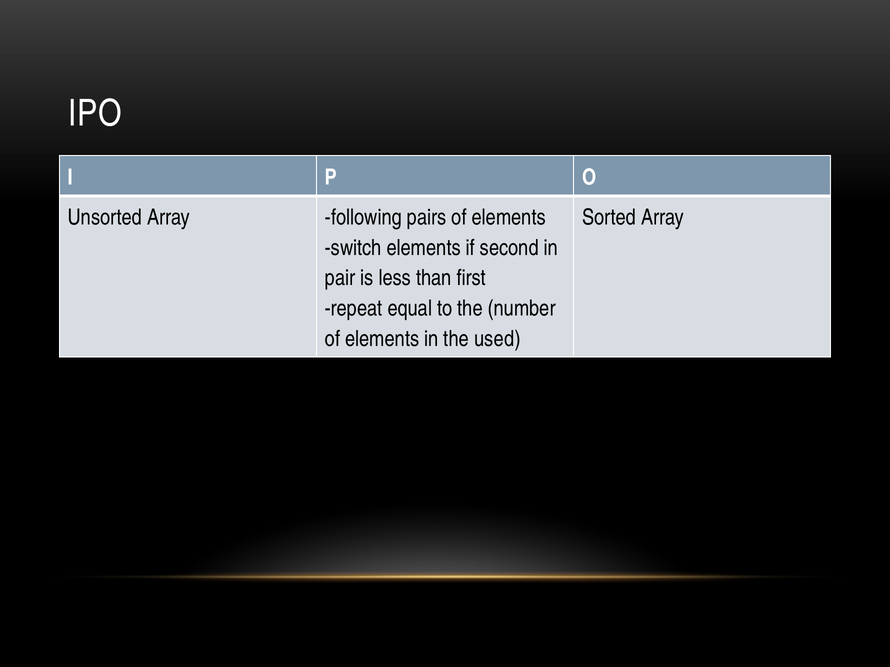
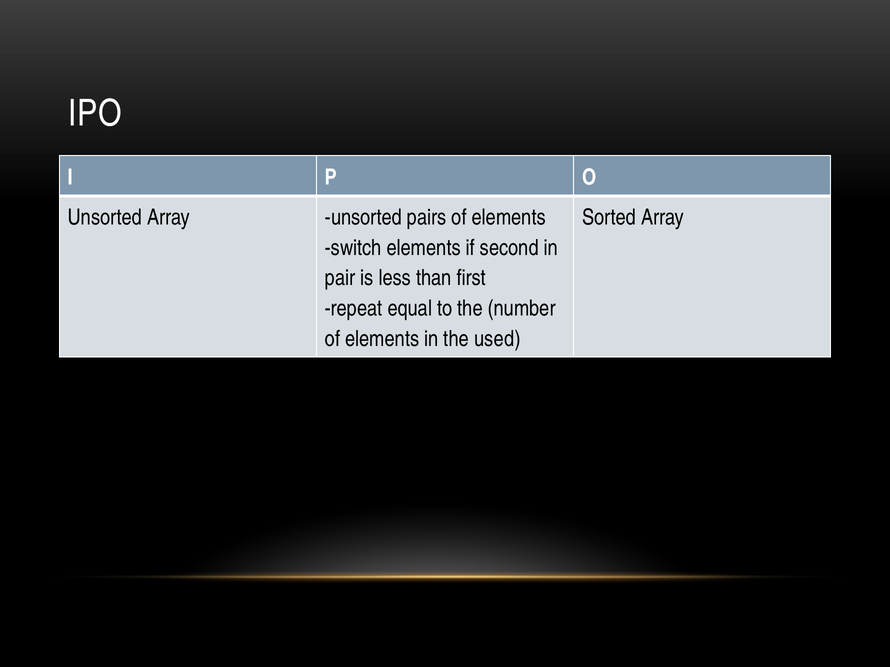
Array following: following -> unsorted (363, 217)
